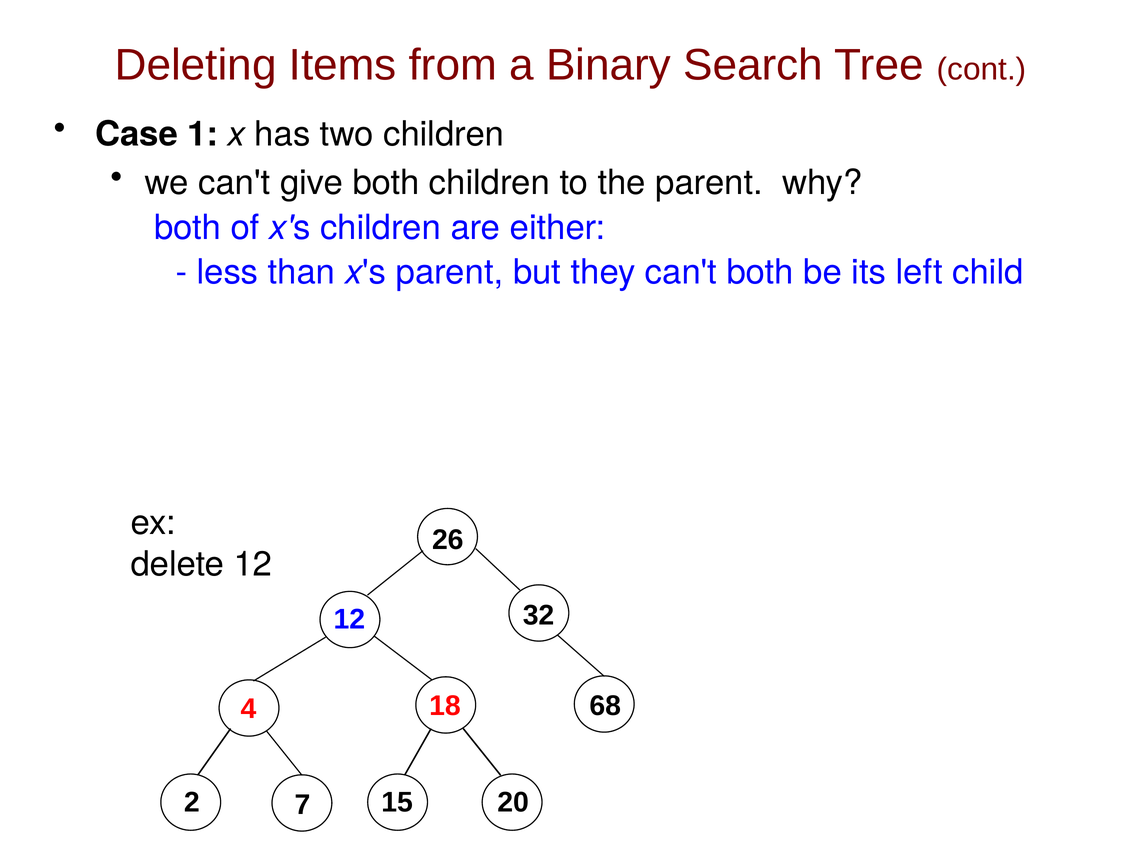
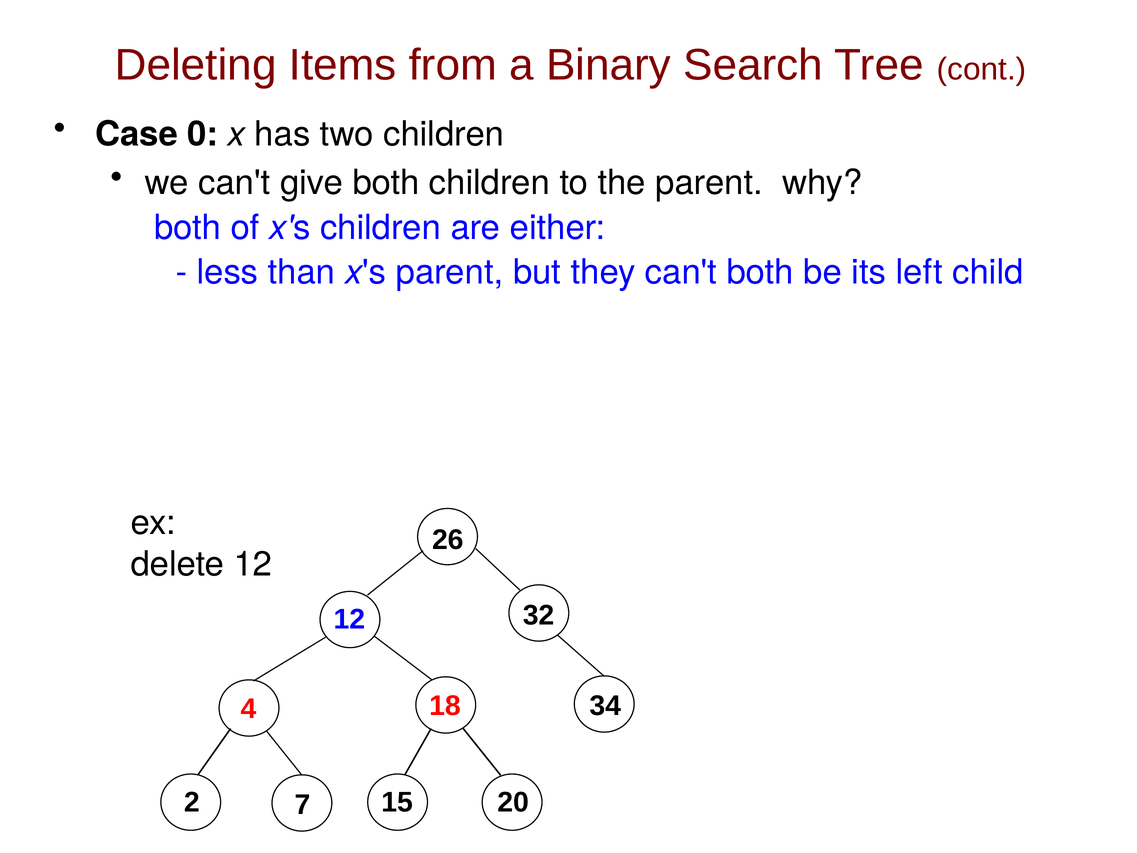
1: 1 -> 0 (203, 134)
68: 68 -> 34 (605, 706)
